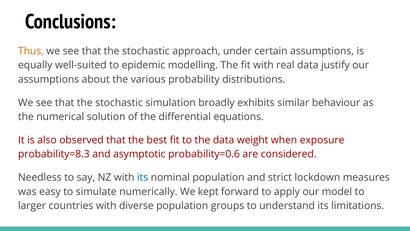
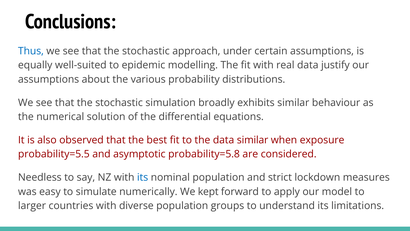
Thus colour: orange -> blue (31, 51)
data weight: weight -> similar (253, 140)
probability=8.3: probability=8.3 -> probability=5.5 (54, 154)
probability=0.6: probability=0.6 -> probability=5.8 (204, 154)
